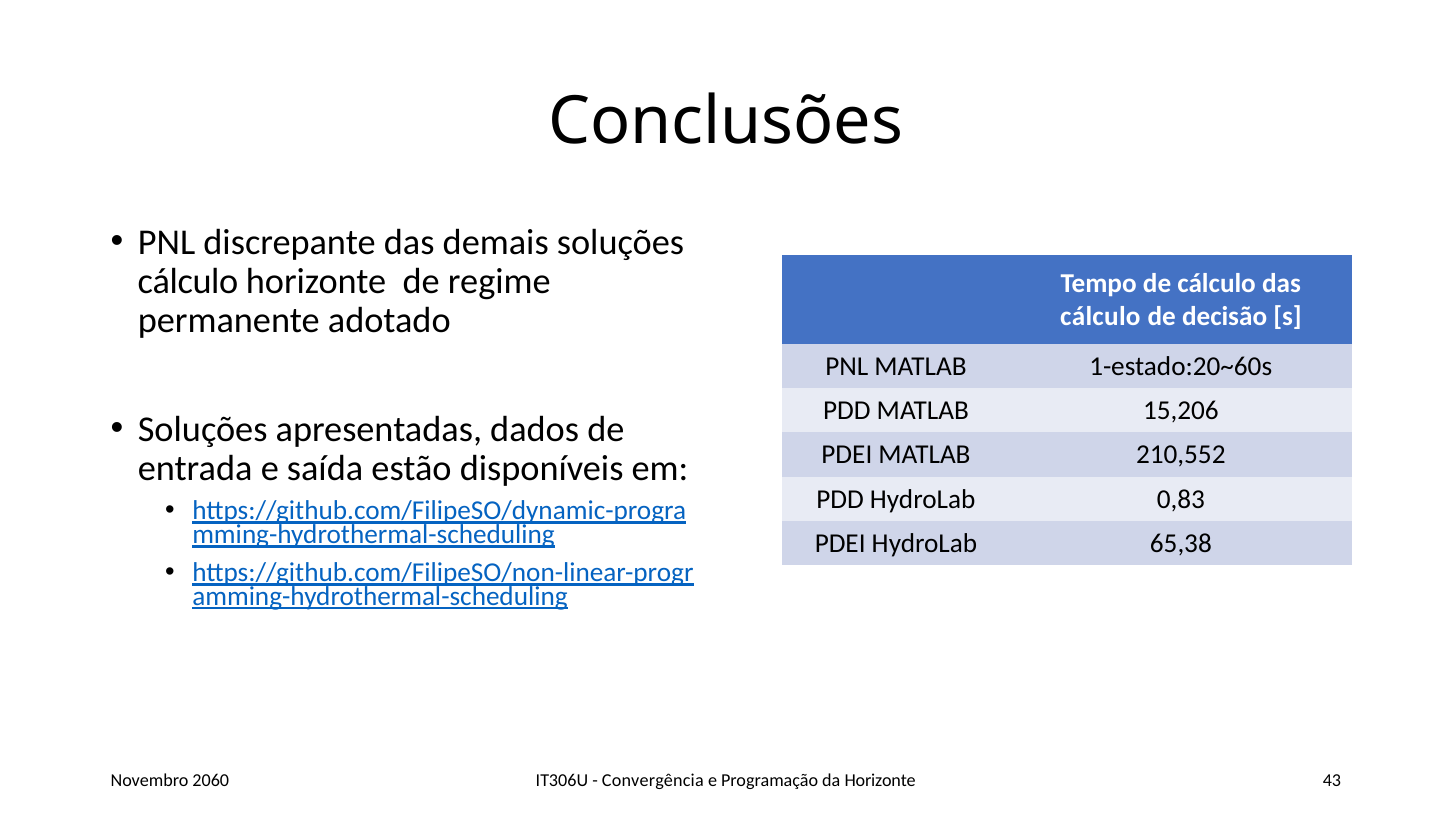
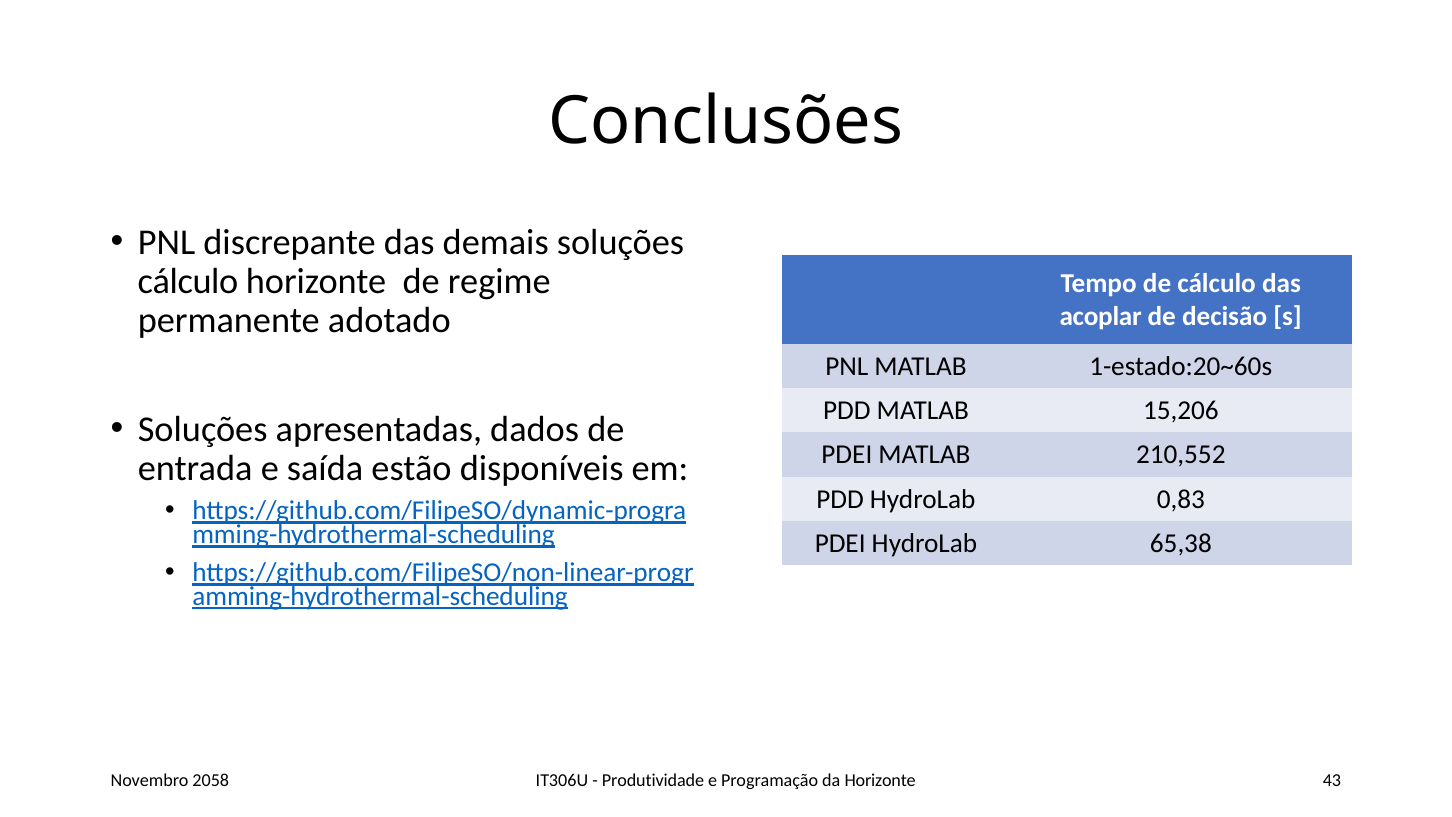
cálculo: cálculo -> acoplar (1101, 316)
Convergência: Convergência -> Produtividade (653, 780)
2060: 2060 -> 2058 (211, 780)
